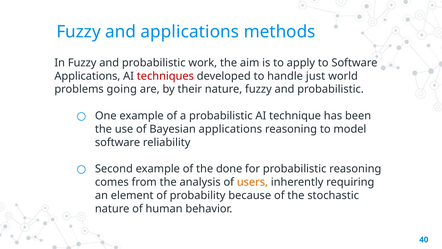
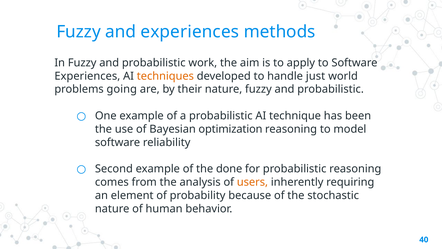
and applications: applications -> experiences (190, 32)
Applications: Applications -> Experiences (87, 76)
techniques colour: red -> orange (165, 76)
Bayesian applications: applications -> optimization (230, 129)
